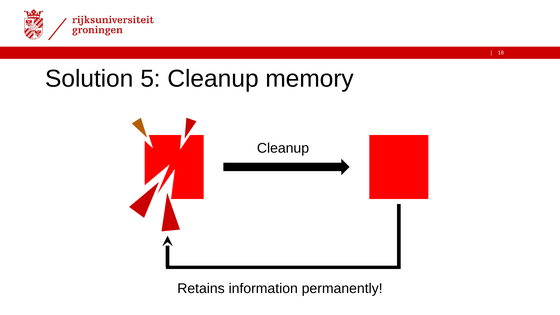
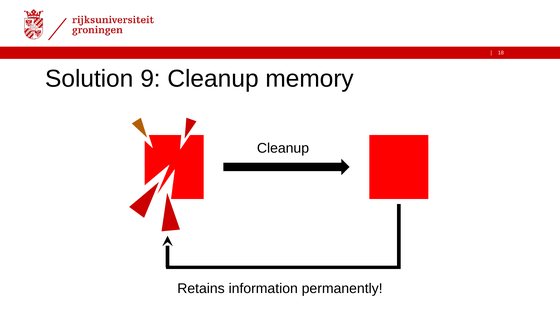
5: 5 -> 9 (151, 79)
